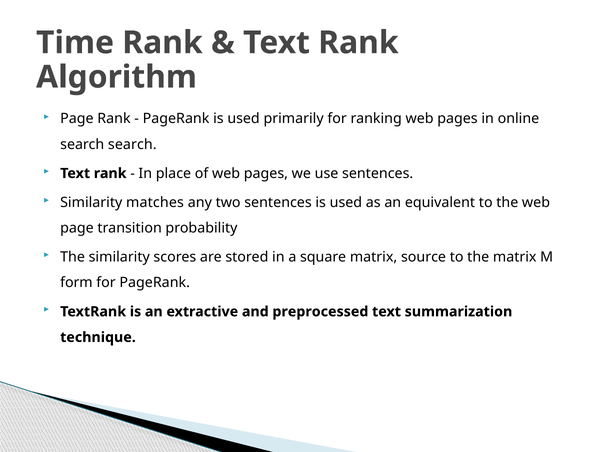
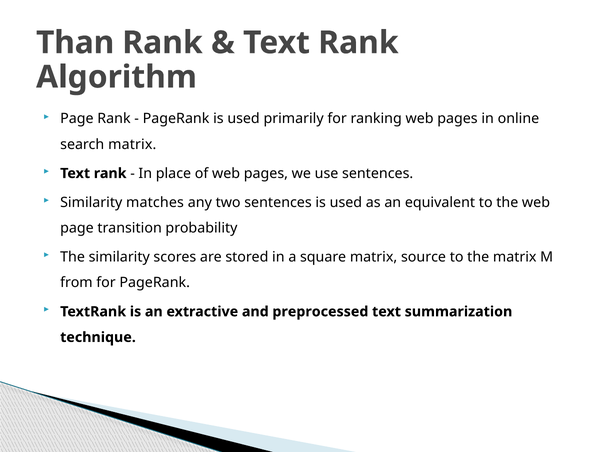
Time: Time -> Than (75, 43)
search search: search -> matrix (132, 144)
form: form -> from (76, 283)
